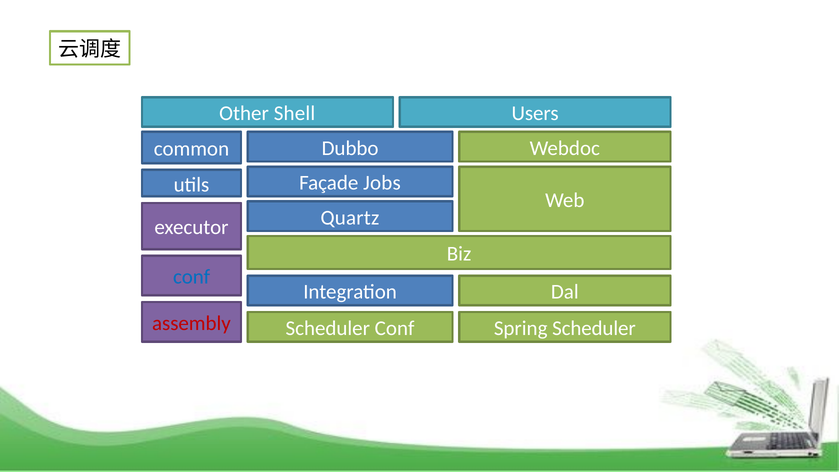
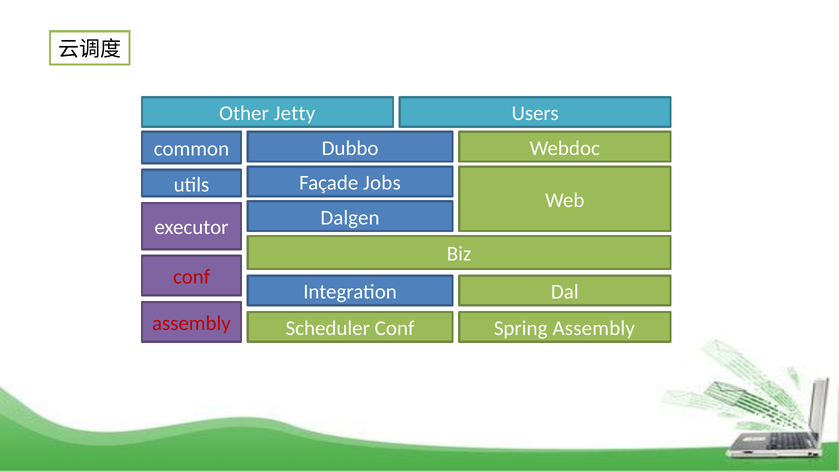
Shell: Shell -> Jetty (295, 114)
Quartz: Quartz -> Dalgen (350, 218)
conf colour: blue -> red (192, 277)
Spring Scheduler: Scheduler -> Assembly (594, 328)
